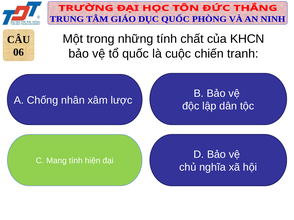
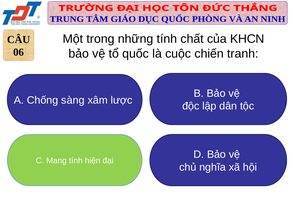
nhân: nhân -> sàng (73, 101)
